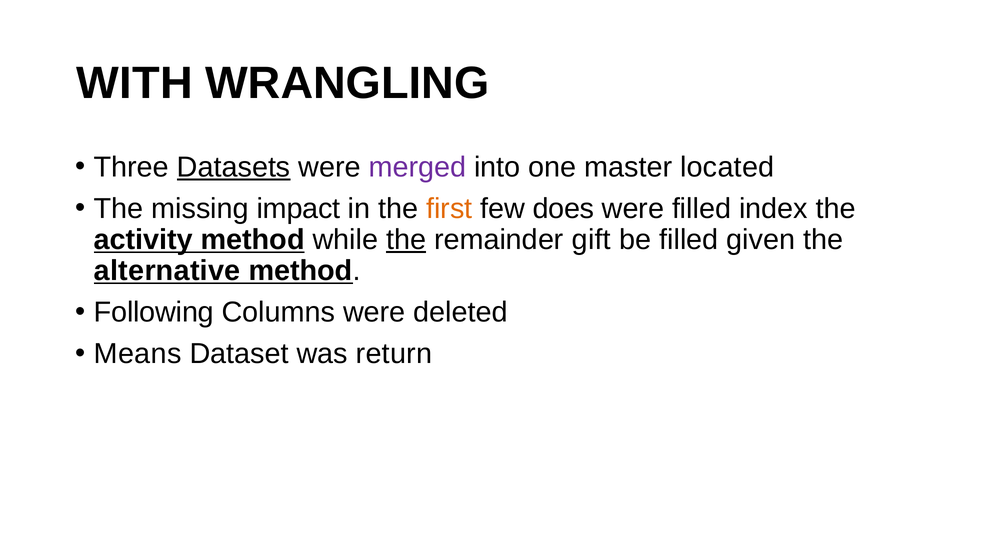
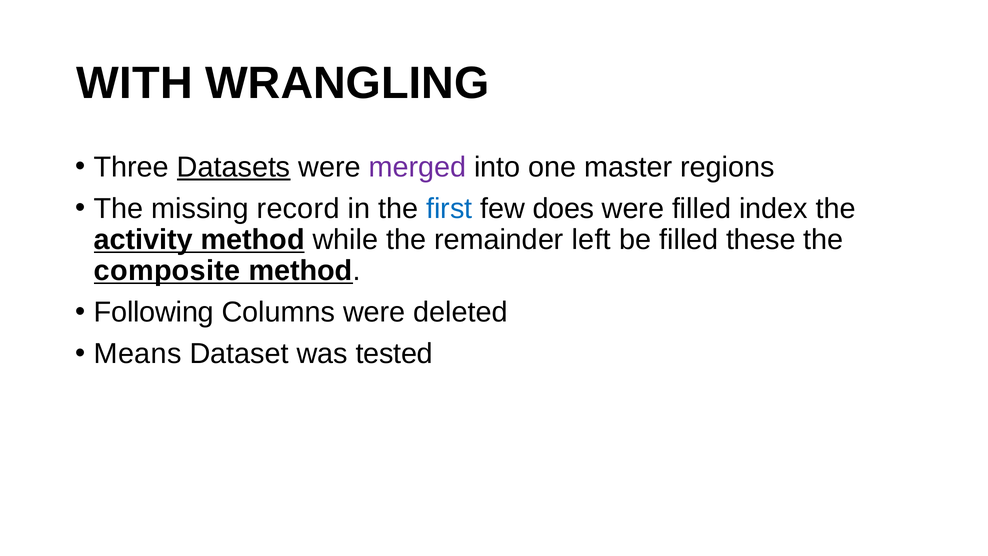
located: located -> regions (727, 167)
impact: impact -> record (298, 208)
first colour: orange -> blue (449, 208)
the underline: present -> none (406, 240)
gift: gift -> left (591, 240)
given: given -> these (761, 240)
alternative: alternative -> composite (167, 271)
return: return -> tested (394, 354)
